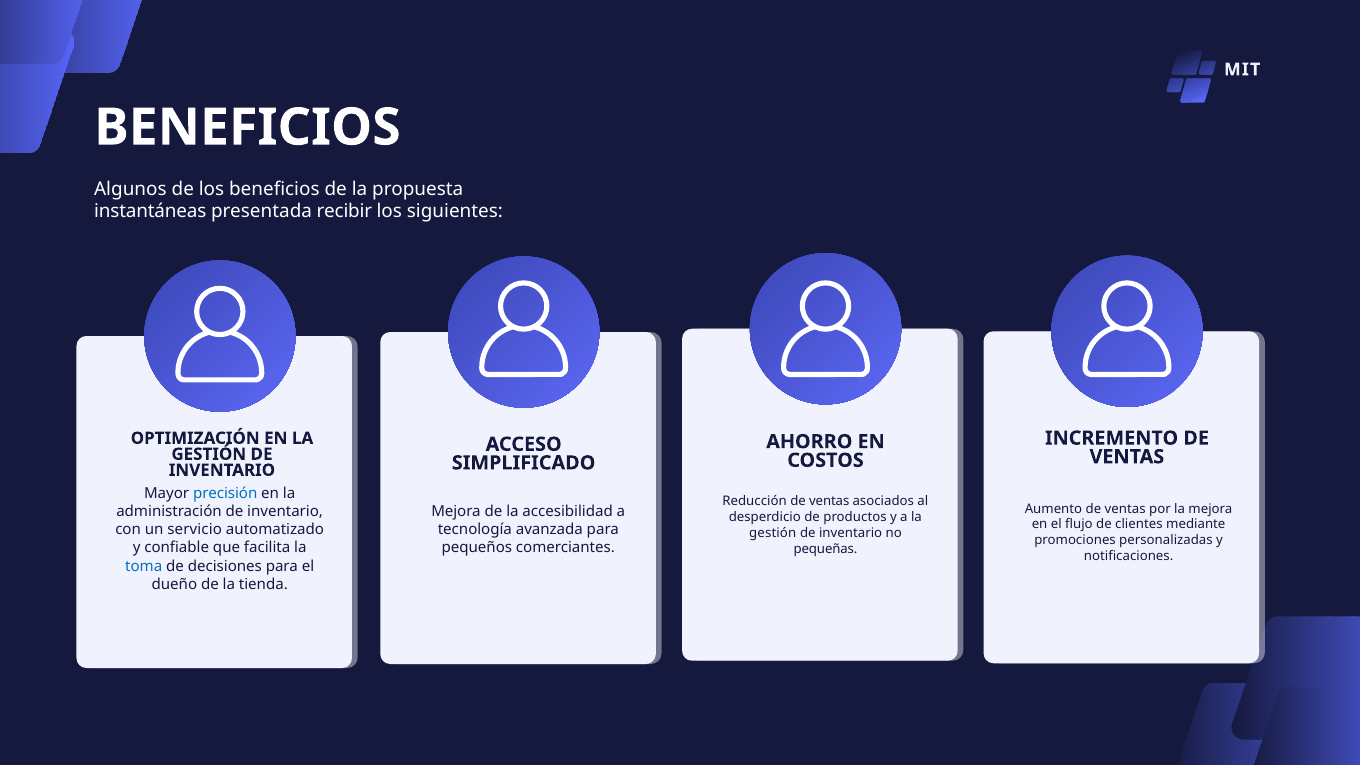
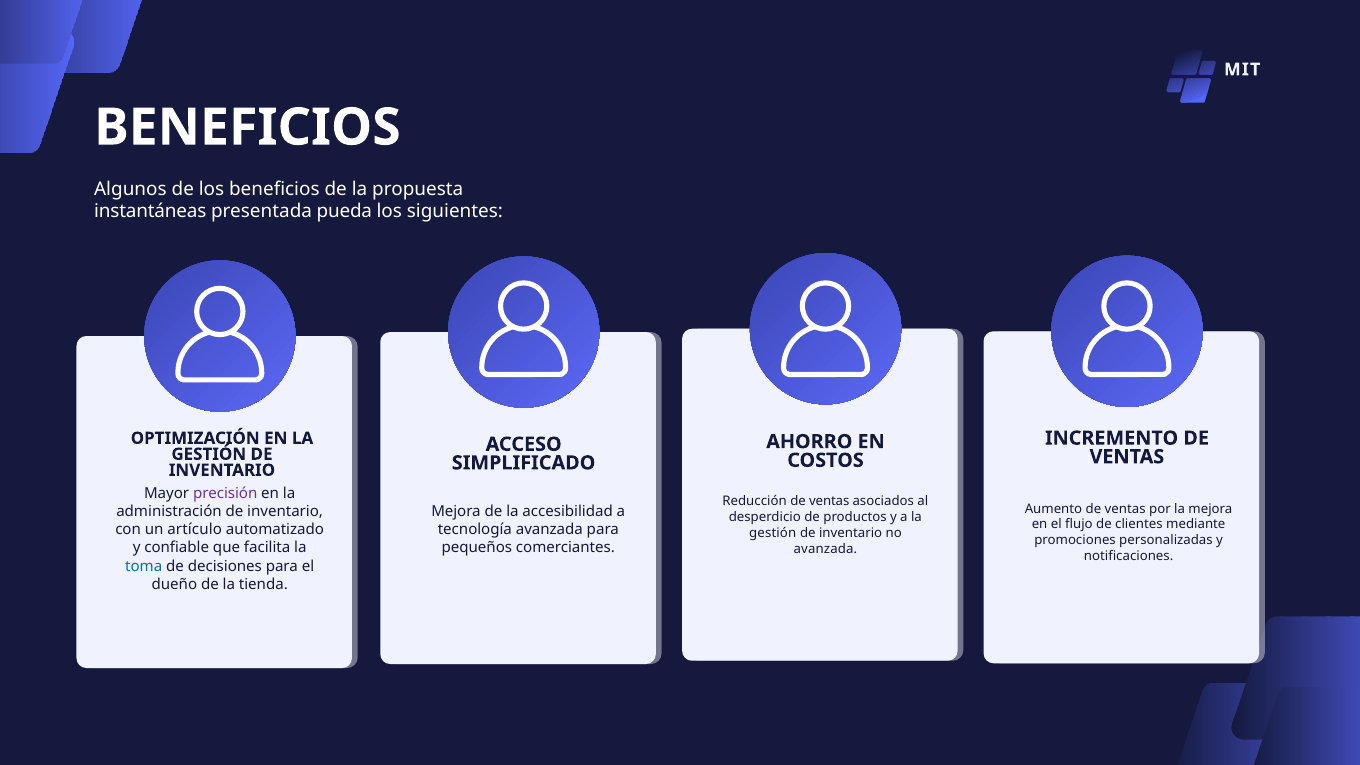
recibir: recibir -> pueda (344, 212)
precisión colour: blue -> purple (225, 494)
servicio: servicio -> artículo (195, 530)
pequeñas: pequeñas -> avanzada (825, 549)
